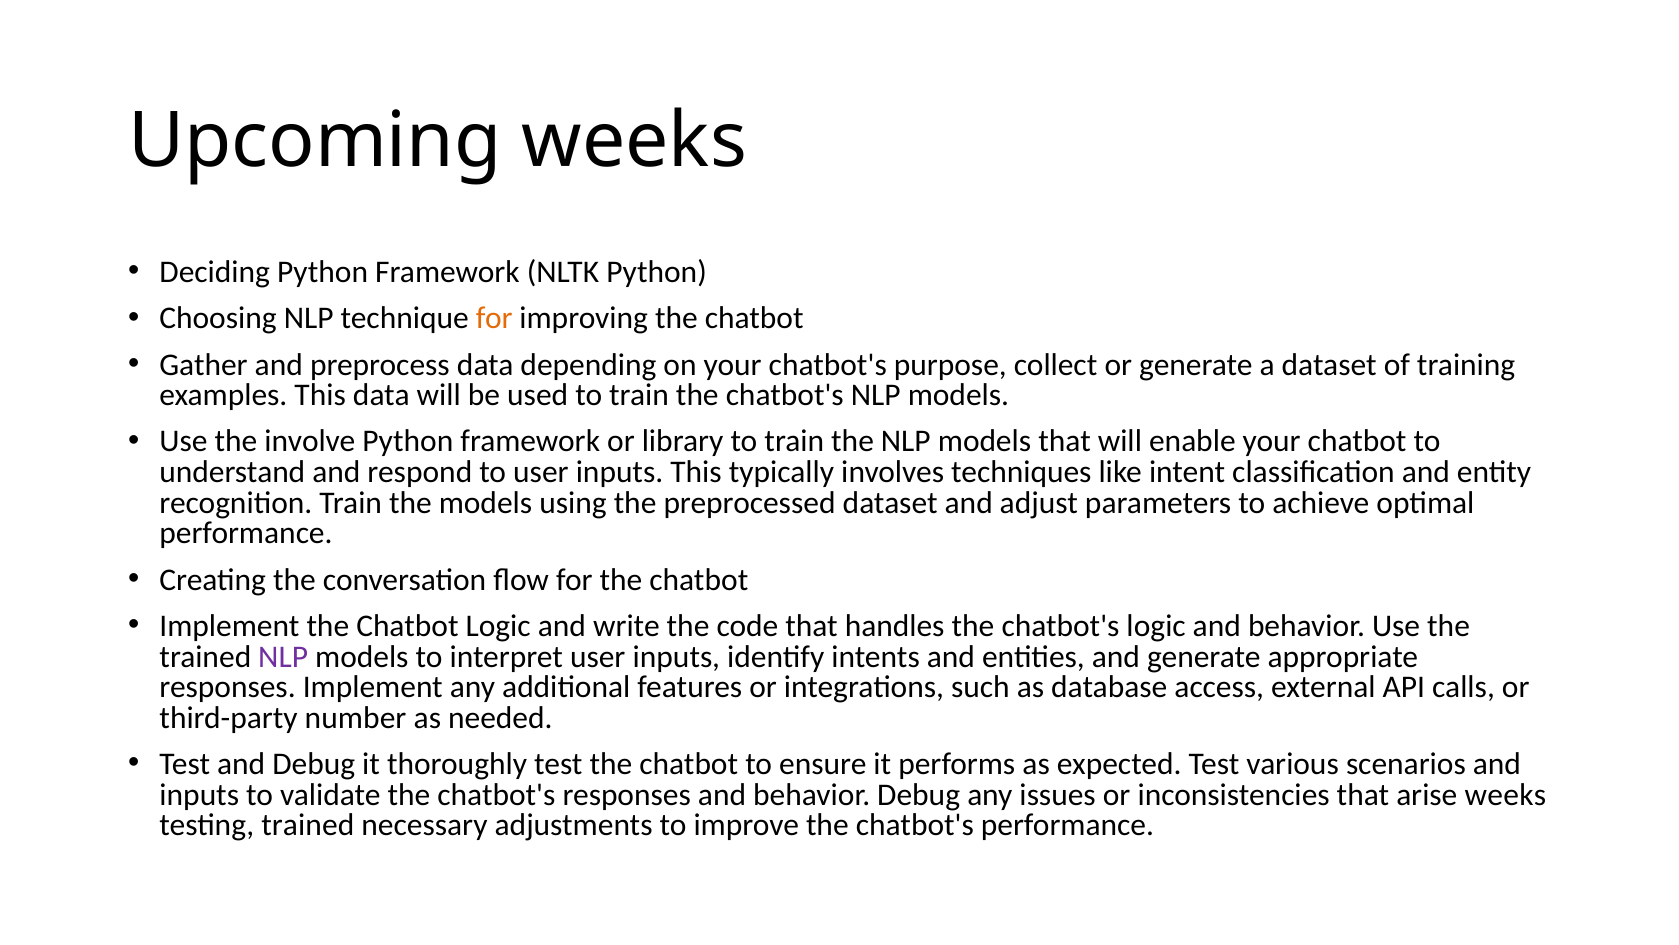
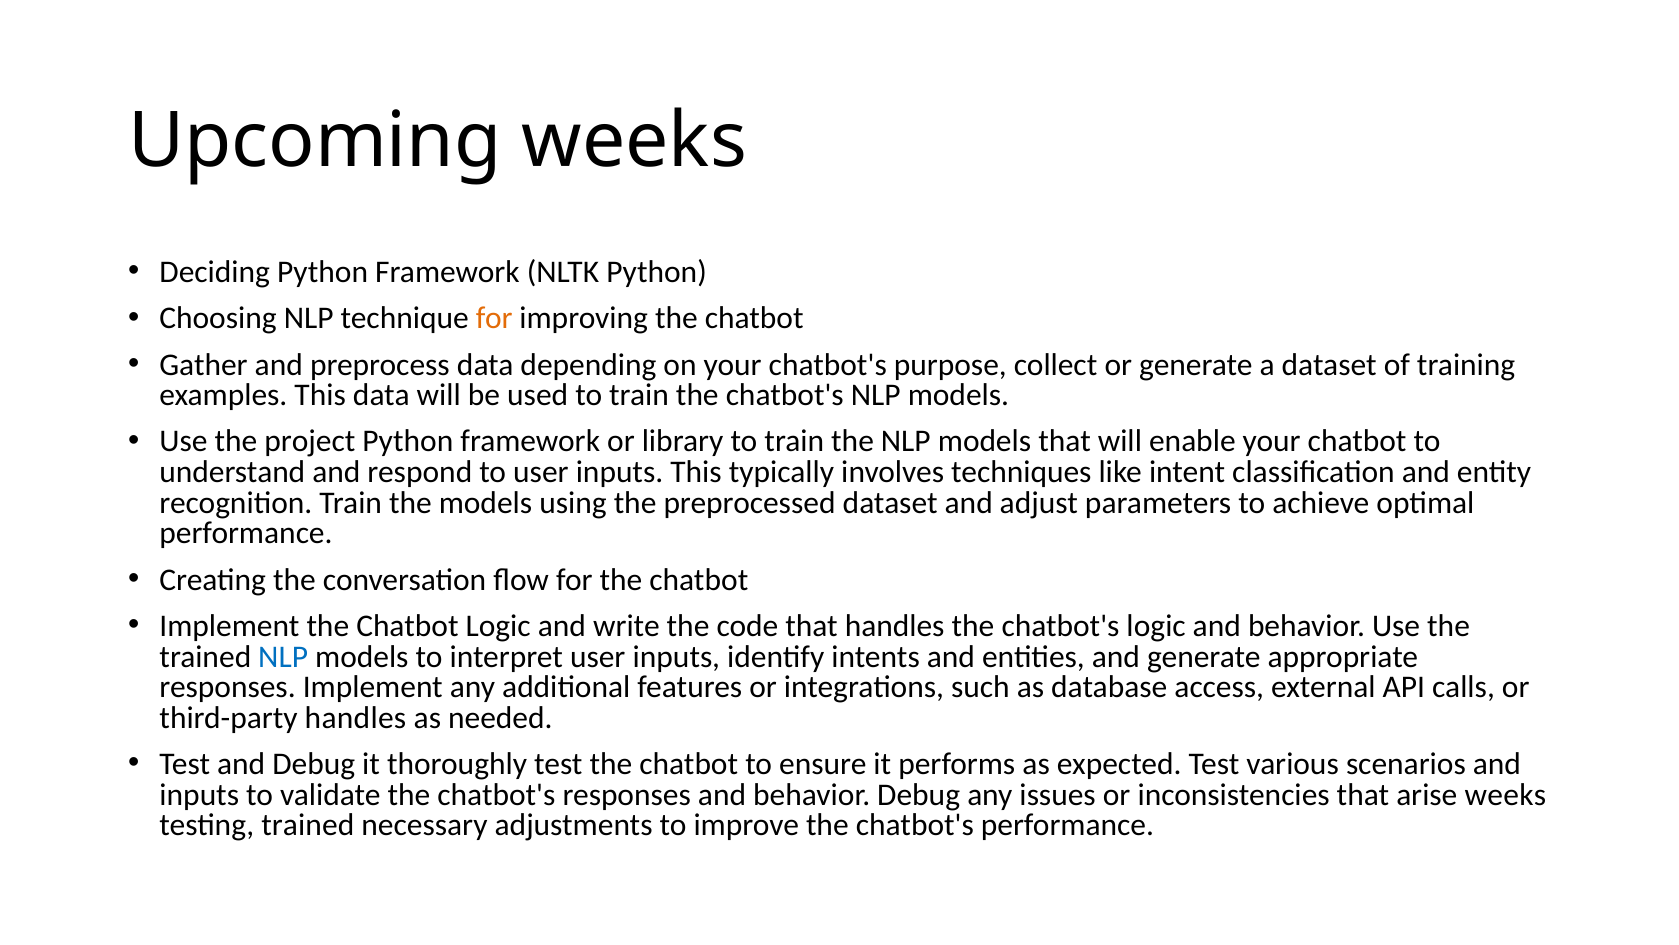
involve: involve -> project (310, 441)
NLP colour: purple -> blue (283, 656)
third-party number: number -> handles (355, 717)
